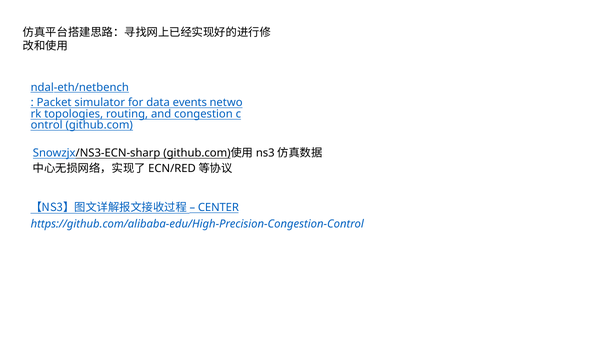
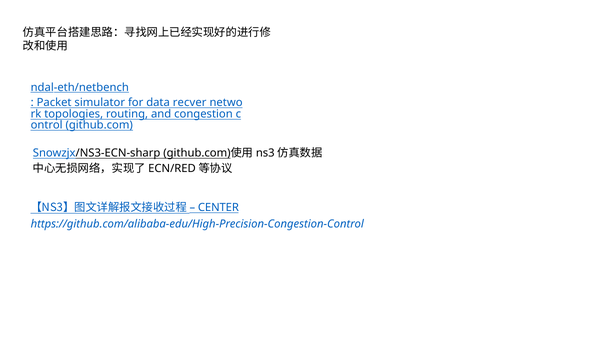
events: events -> recver (190, 103)
